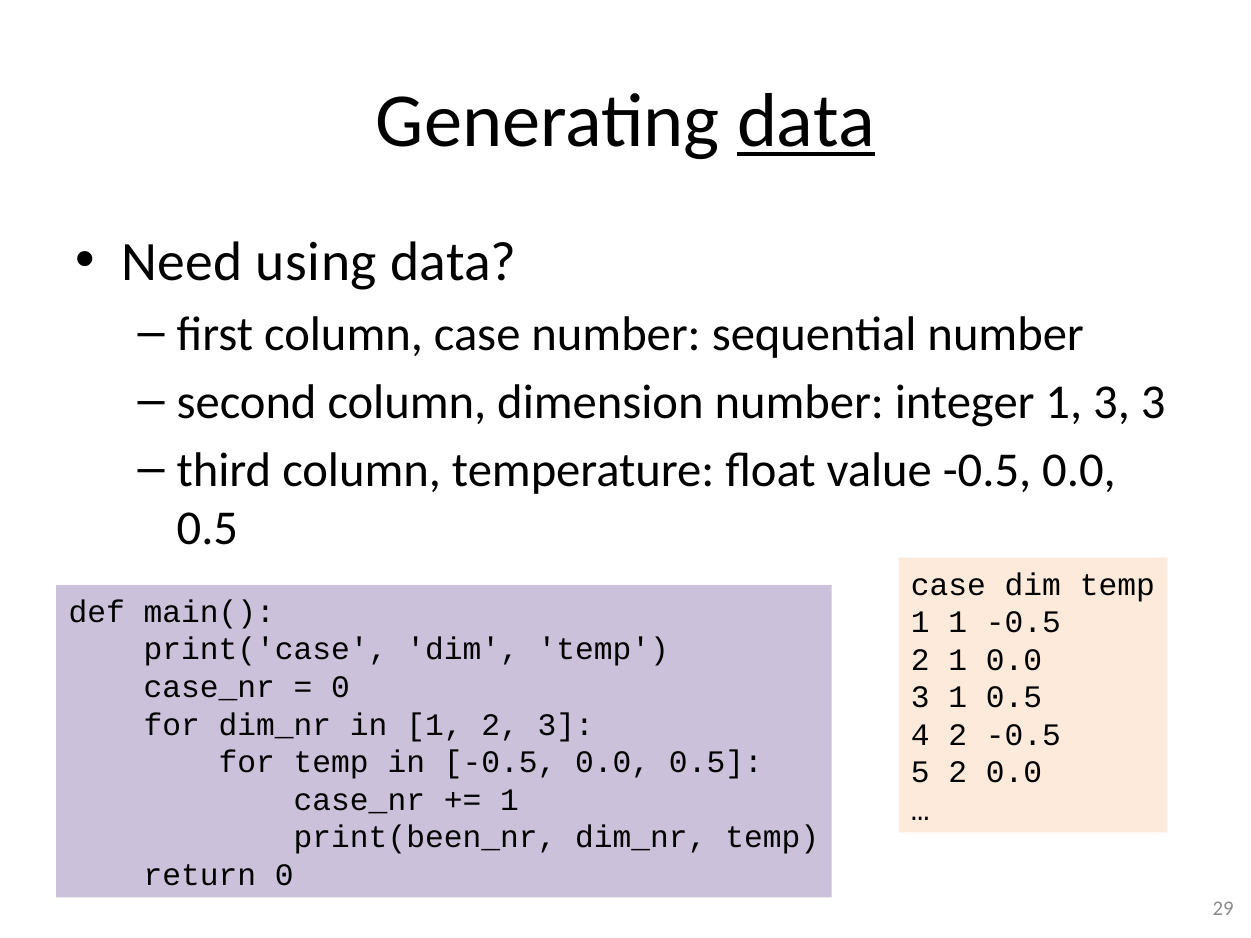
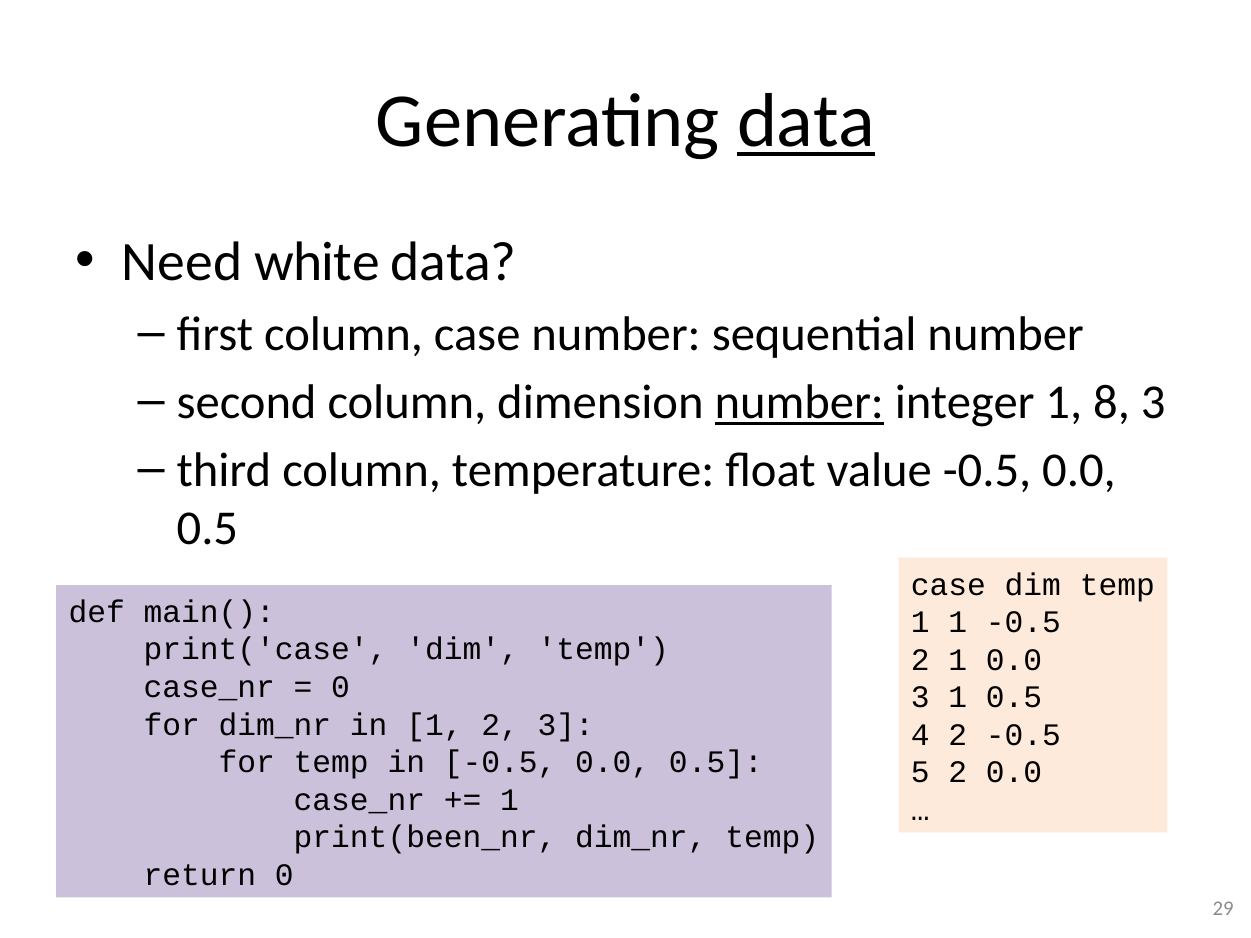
using: using -> white (317, 262)
number underline: none -> present (799, 402)
1 3: 3 -> 8 (1112, 402)
